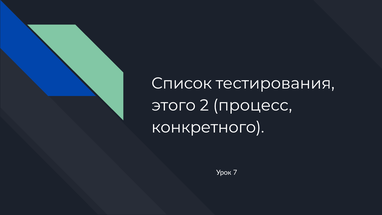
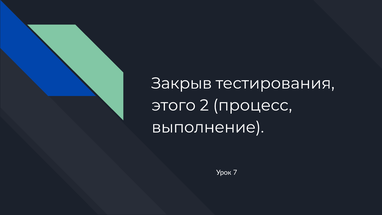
Список: Список -> Закрыв (182, 83)
конкретного: конкретного -> выполнение (208, 127)
